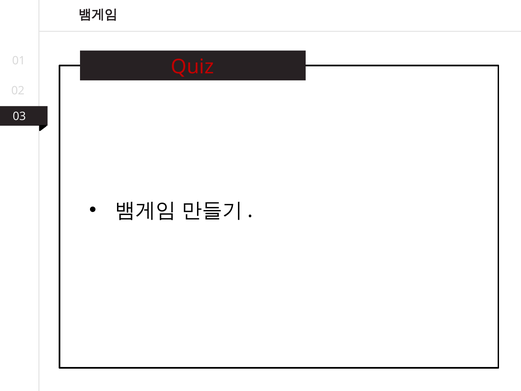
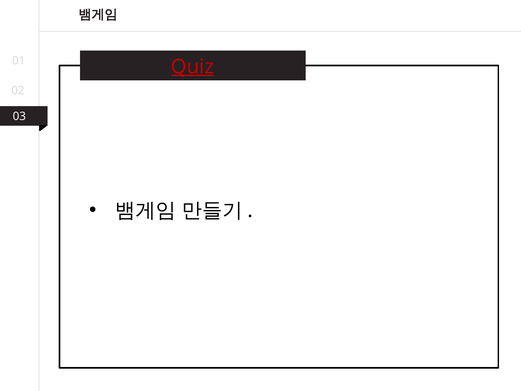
Quiz underline: none -> present (192, 67)
